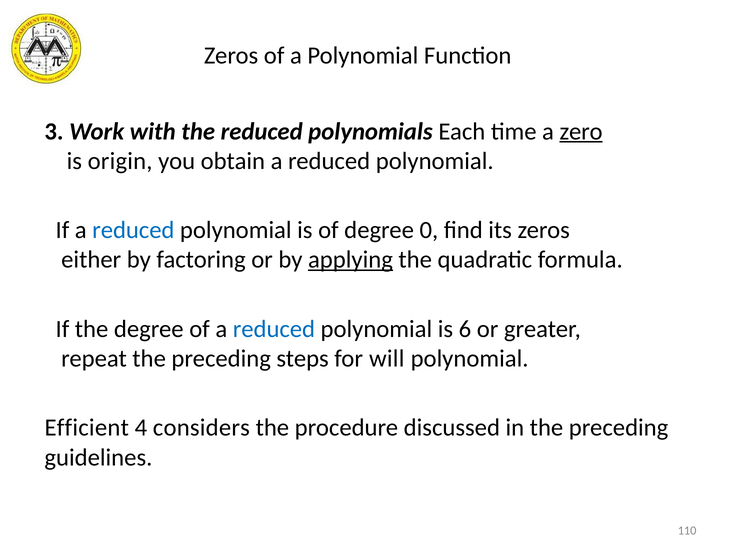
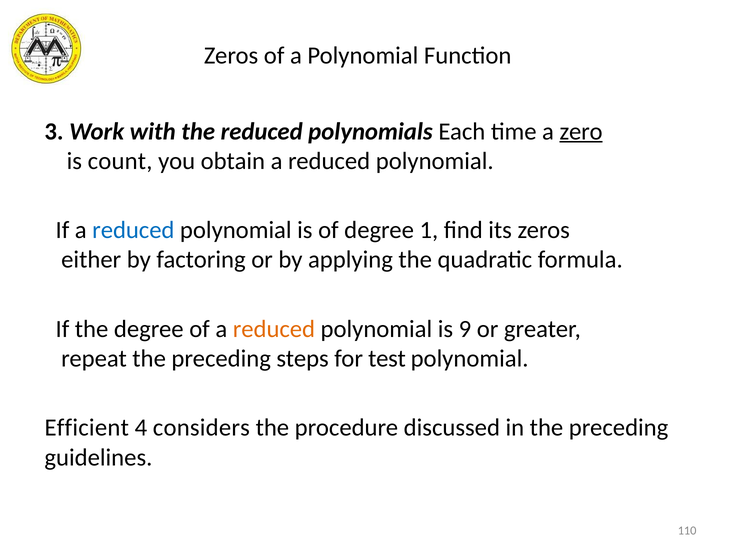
origin: origin -> count (120, 161)
0: 0 -> 1 (429, 230)
applying underline: present -> none (350, 260)
reduced colour: blue -> orange (274, 329)
6: 6 -> 9 (465, 329)
will: will -> test (387, 358)
